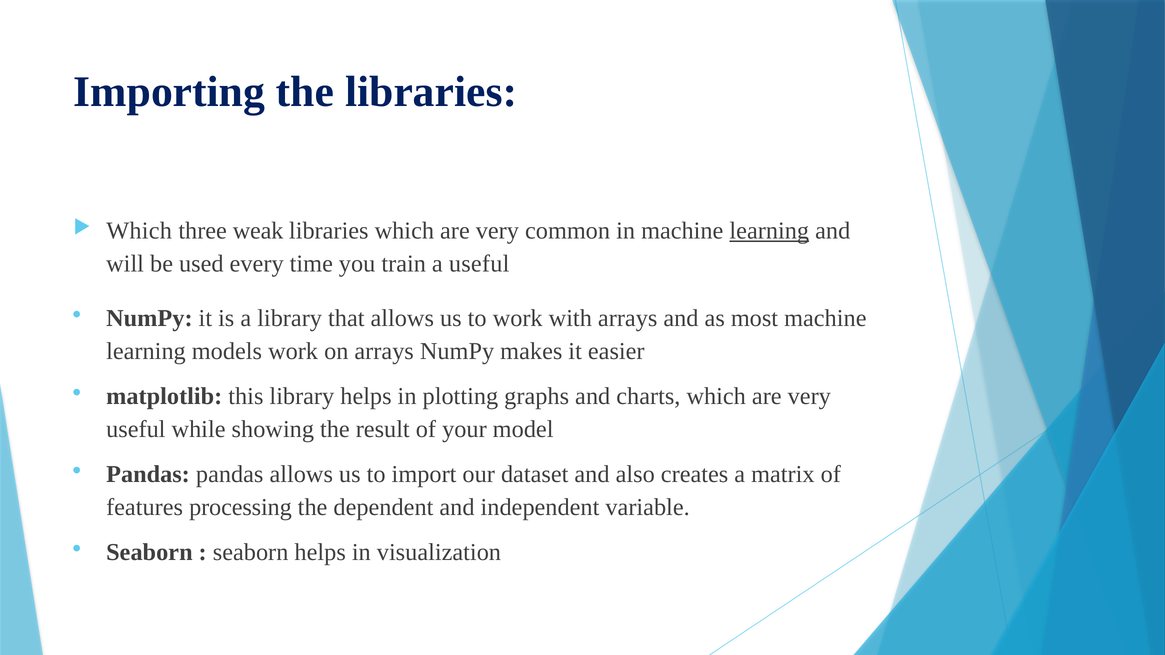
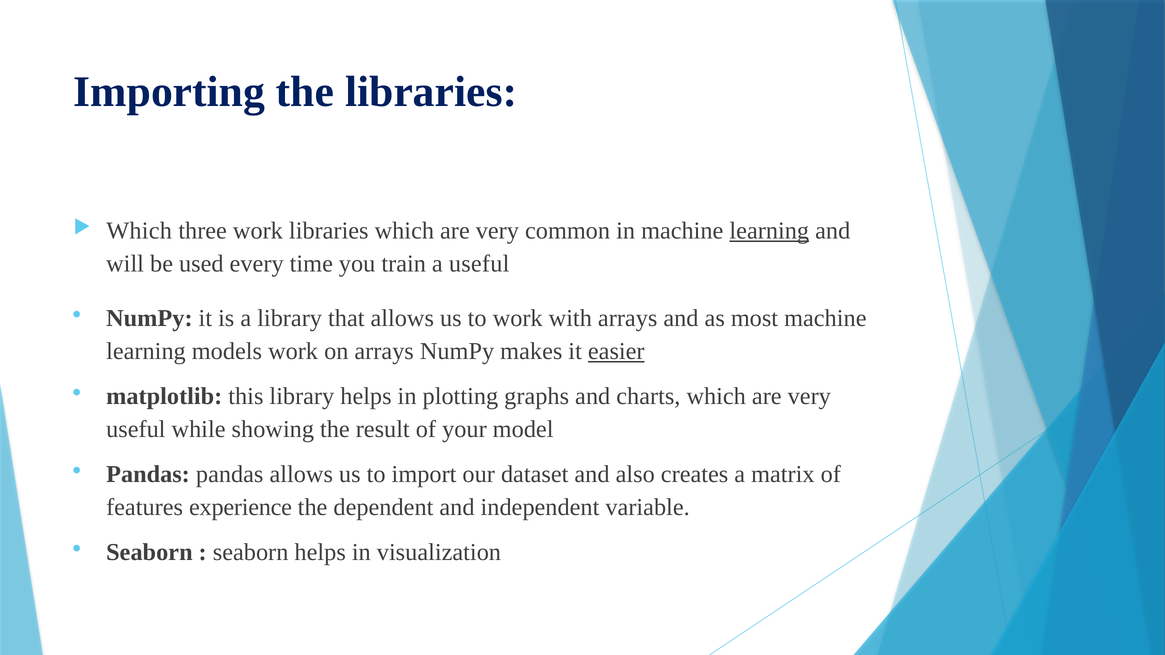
three weak: weak -> work (258, 231)
easier underline: none -> present (616, 351)
processing: processing -> experience (241, 507)
